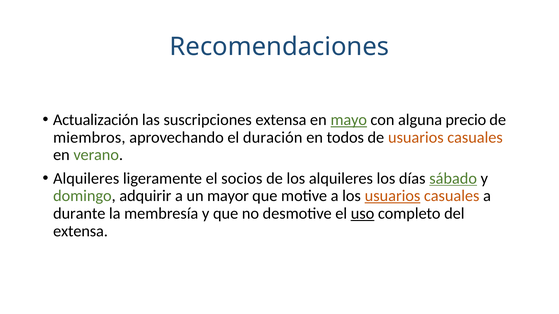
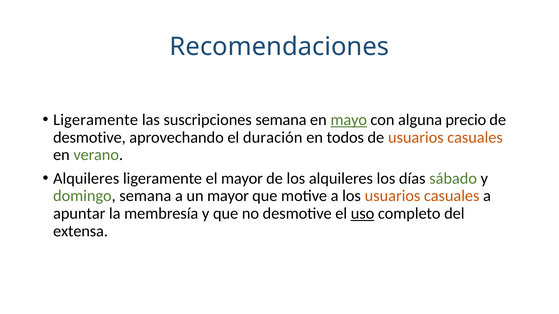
Actualización: Actualización -> Ligeramente (96, 120)
suscripciones extensa: extensa -> semana (281, 120)
miembros: miembros -> desmotive (89, 138)
el socios: socios -> mayor (242, 179)
sábado underline: present -> none (453, 179)
domingo adquirir: adquirir -> semana (145, 196)
usuarios underline: present -> none (393, 196)
durante: durante -> apuntar (79, 214)
